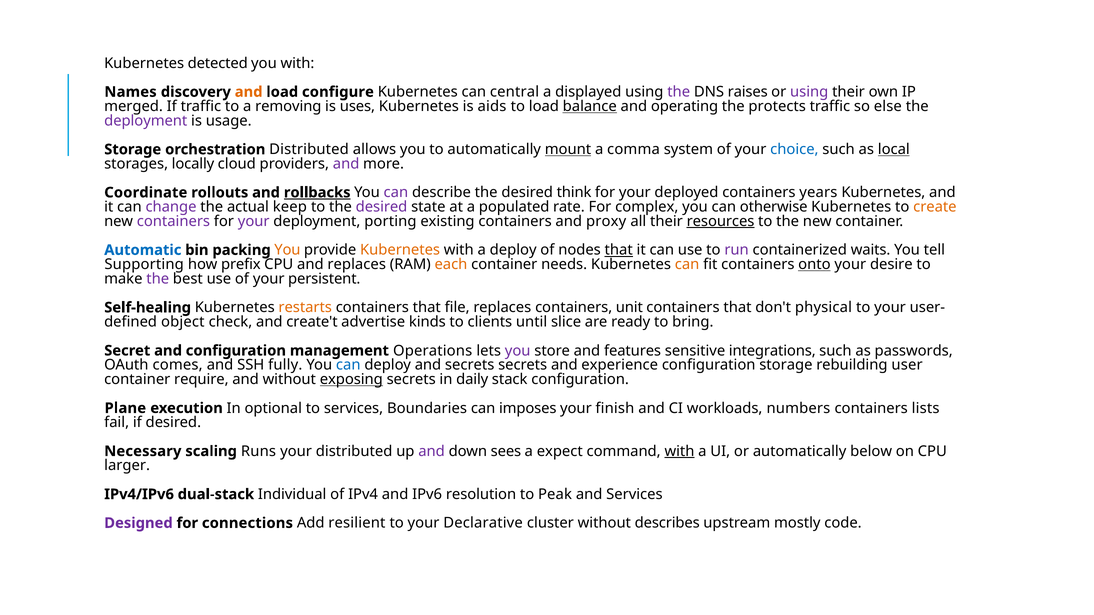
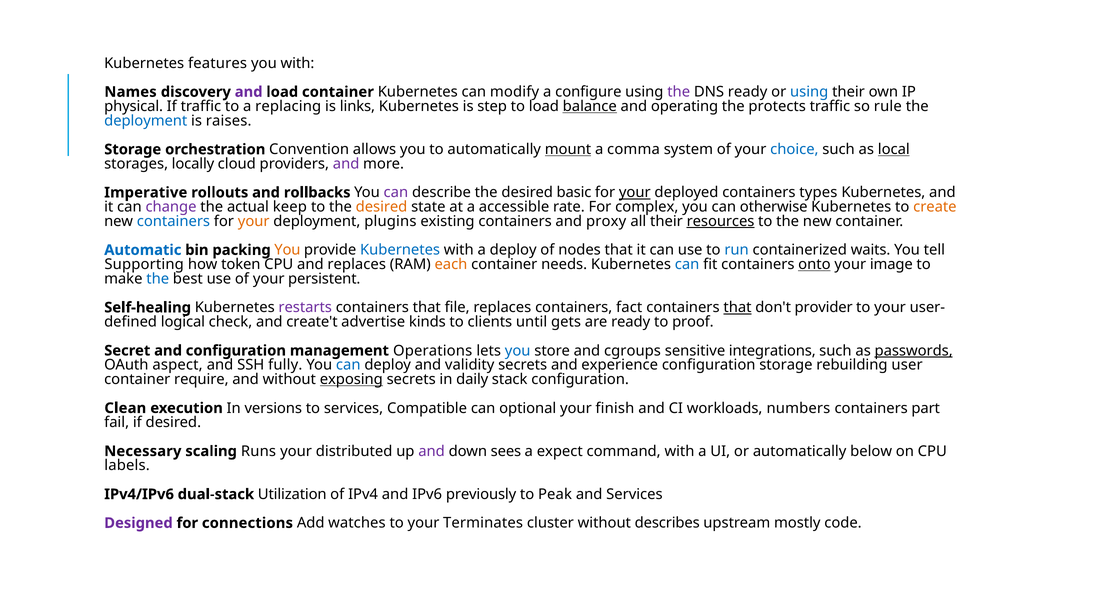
detected: detected -> features (218, 63)
and colour: orange -> purple (249, 92)
load configure: configure -> container (338, 92)
central: central -> modify (515, 92)
displayed: displayed -> configure (588, 92)
DNS raises: raises -> ready (748, 92)
using colour: purple -> blue (809, 92)
merged: merged -> physical (134, 106)
removing: removing -> replacing (288, 106)
uses: uses -> links (357, 106)
aids: aids -> step (492, 106)
else: else -> rule (888, 106)
deployment colour: purple -> blue (146, 121)
usage: usage -> raises (229, 121)
orchestration Distributed: Distributed -> Convention (309, 150)
Coordinate: Coordinate -> Imperative (146, 193)
rollbacks underline: present -> none (317, 193)
think: think -> basic (574, 193)
your underline: none -> present (635, 193)
years: years -> types (818, 193)
desired colour: purple -> orange (382, 207)
populated: populated -> accessible (514, 207)
containers colour: purple -> blue (173, 221)
your colour: purple -> orange (254, 221)
porting: porting -> plugins (390, 221)
Kubernetes colour: orange -> blue (400, 250)
that underline: present -> none (619, 250)
run colour: purple -> blue (737, 250)
prefix: prefix -> token (241, 265)
can colour: orange -> blue (687, 265)
desire: desire -> image (891, 265)
the colour: purple -> blue (158, 279)
restarts colour: orange -> purple (305, 308)
unit: unit -> fact (629, 308)
that underline: none -> present (738, 308)
physical: physical -> provider (824, 308)
object: object -> logical (183, 322)
slice: slice -> gets (566, 322)
bring: bring -> proof (693, 322)
you colour: purple -> blue (518, 351)
features: features -> cgroups (633, 351)
passwords underline: none -> present (914, 351)
comes: comes -> aspect (178, 365)
and secrets: secrets -> validity (470, 365)
Plane: Plane -> Clean (125, 408)
optional: optional -> versions (273, 408)
Boundaries: Boundaries -> Compatible (427, 408)
imposes: imposes -> optional (528, 408)
lists: lists -> part (926, 408)
with underline: present -> none (680, 451)
larger: larger -> labels (127, 466)
Individual: Individual -> Utilization (292, 495)
resolution: resolution -> previously (481, 495)
resilient: resilient -> watches (357, 523)
Declarative: Declarative -> Terminates (483, 523)
